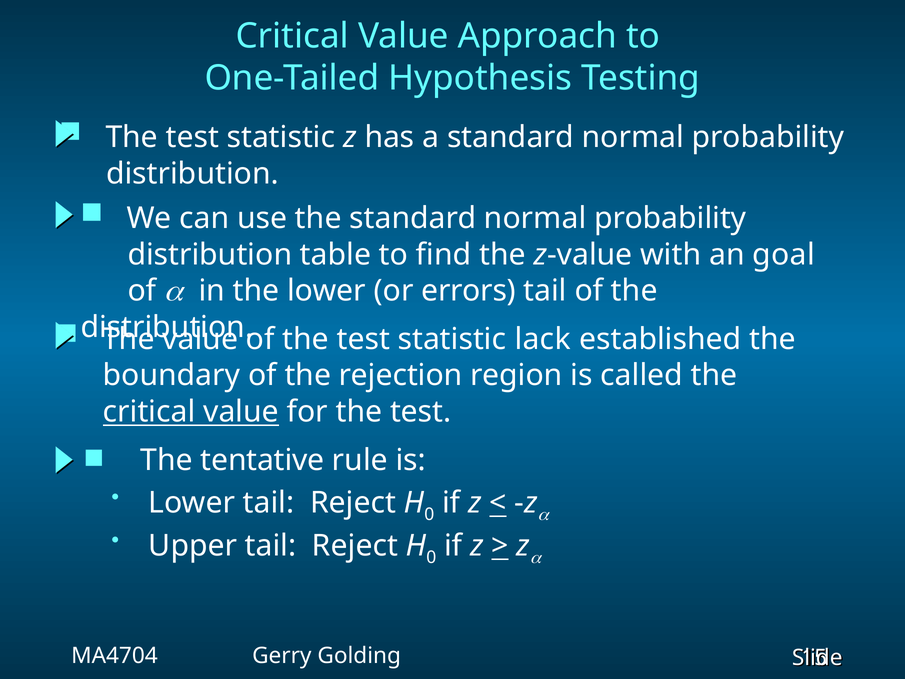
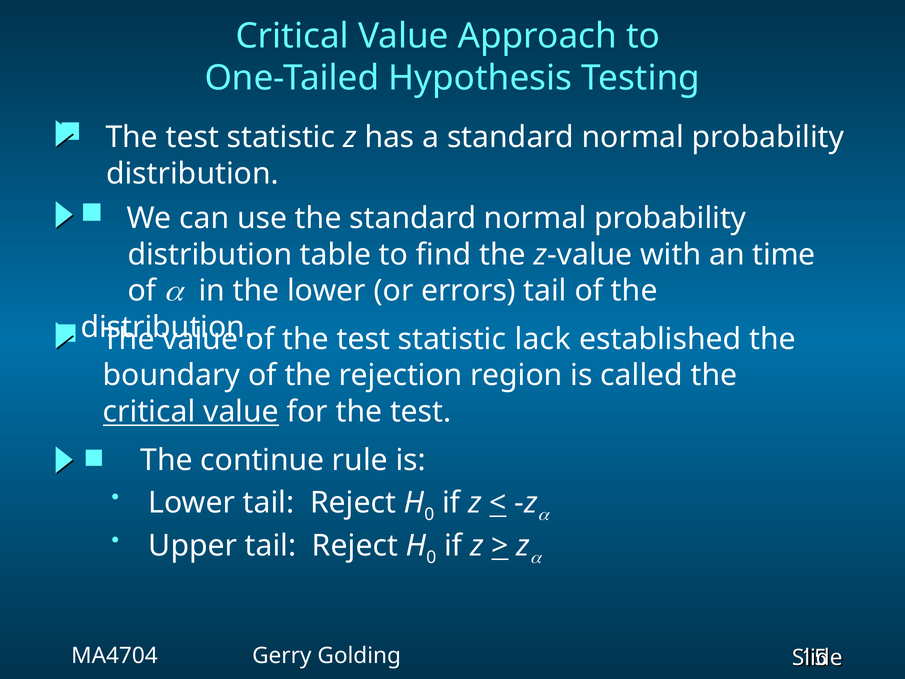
goal: goal -> time (784, 255)
tentative: tentative -> continue (262, 460)
